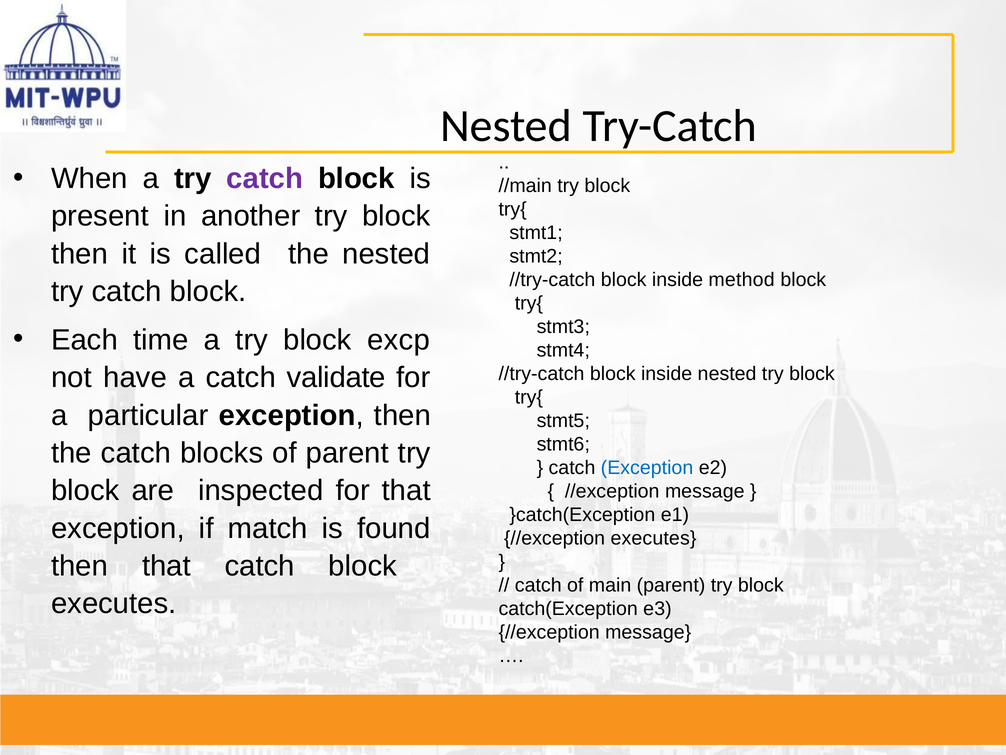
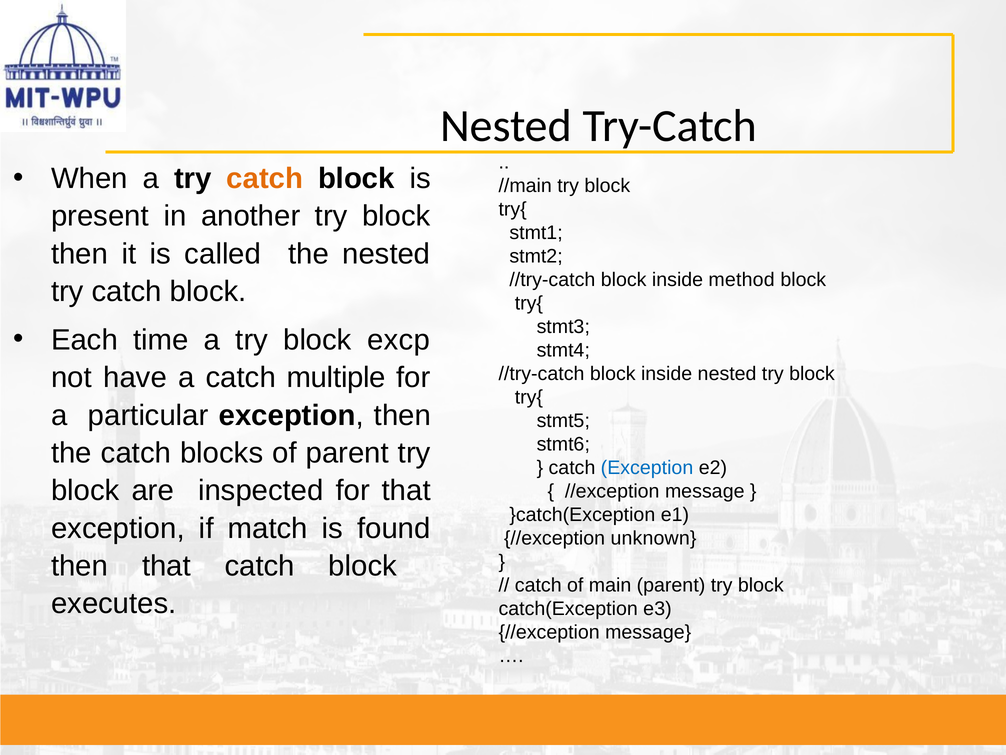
catch colour: purple -> orange (265, 178)
validate: validate -> multiple (336, 377)
//exception executes: executes -> unknown (653, 538)
